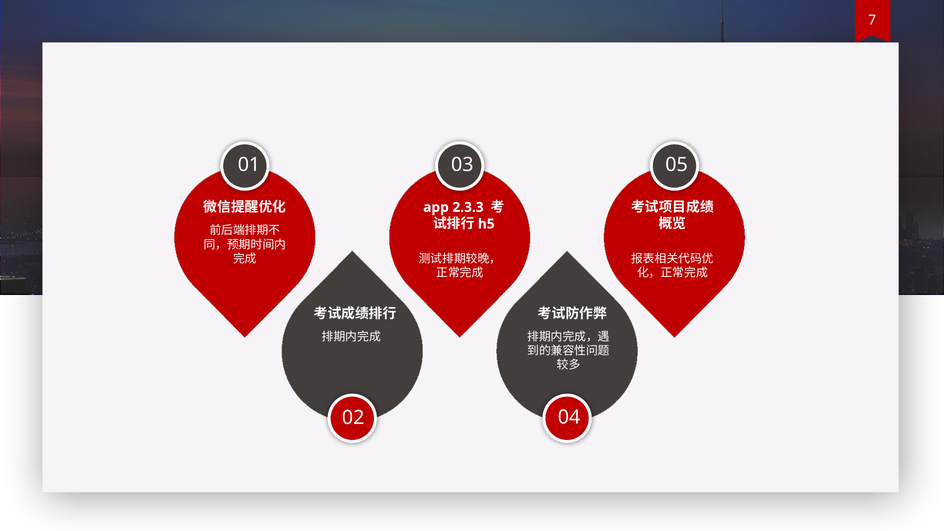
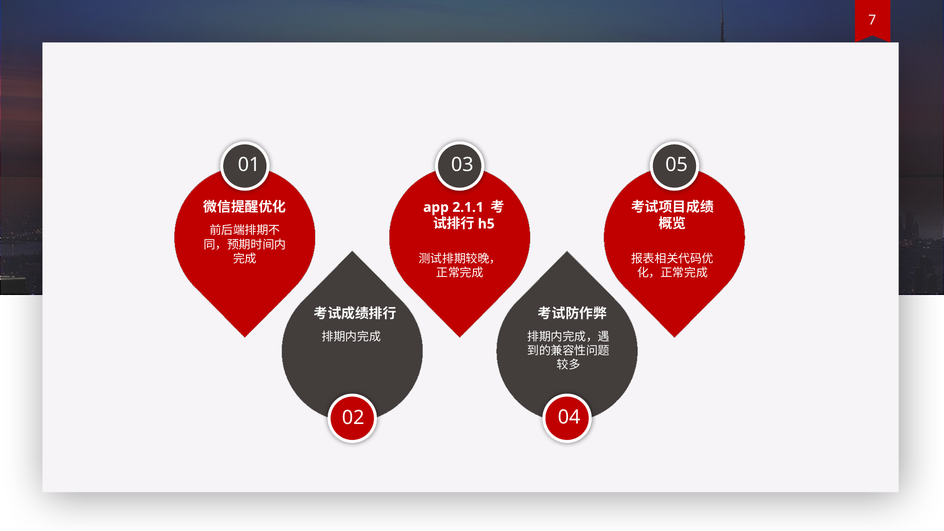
2.3.3: 2.3.3 -> 2.1.1 (468, 207)
